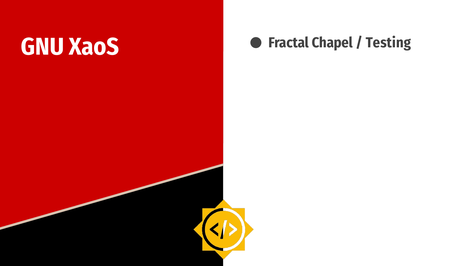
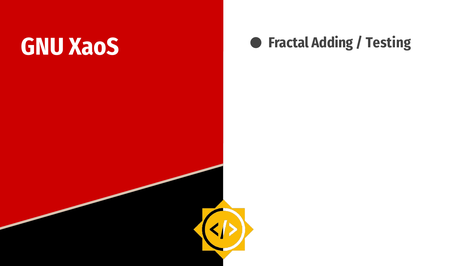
Chapel: Chapel -> Adding (332, 43)
